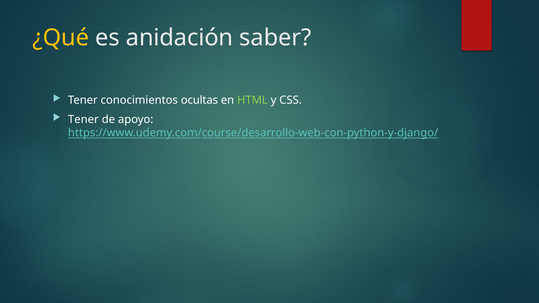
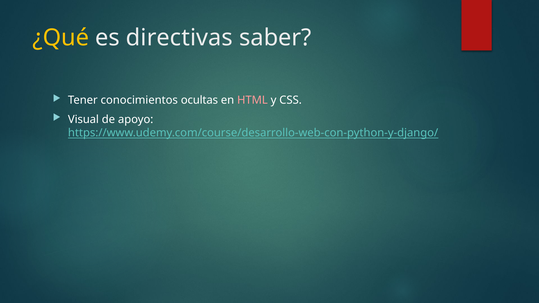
anidación: anidación -> directivas (179, 38)
HTML colour: light green -> pink (252, 100)
Tener: Tener -> Visual (83, 119)
